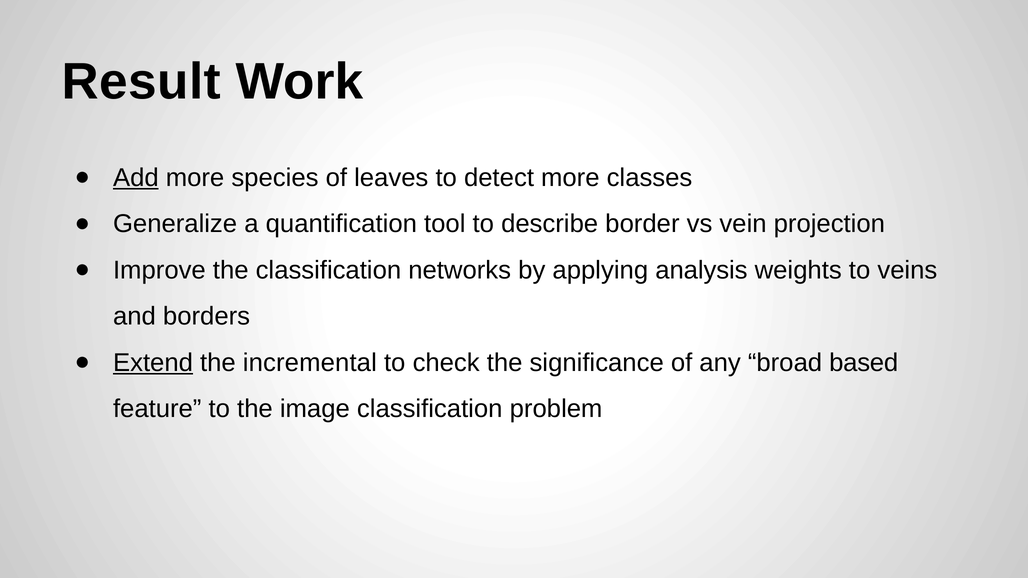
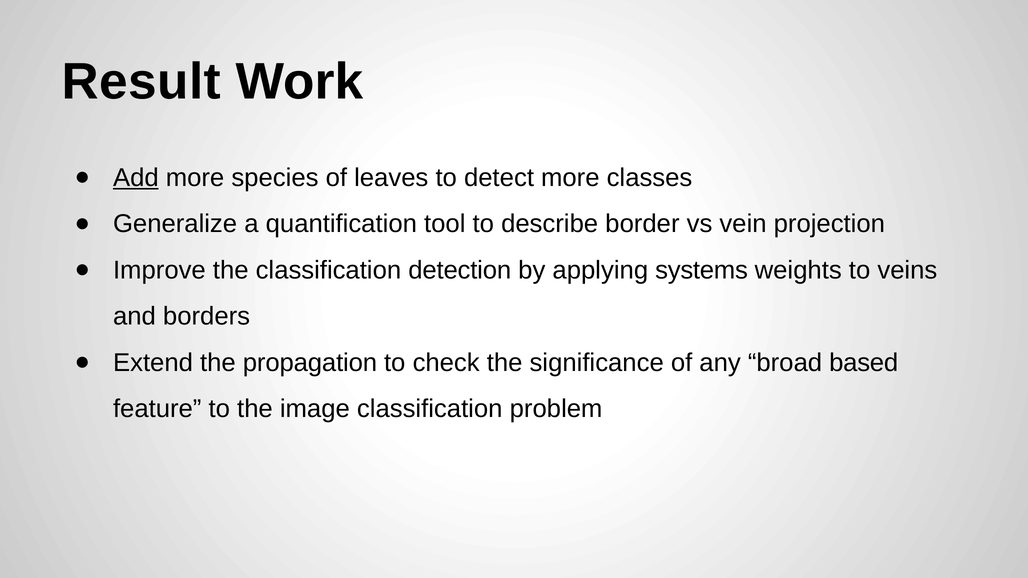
networks: networks -> detection (460, 270)
analysis: analysis -> systems (702, 270)
Extend underline: present -> none (153, 363)
incremental: incremental -> propagation (310, 363)
